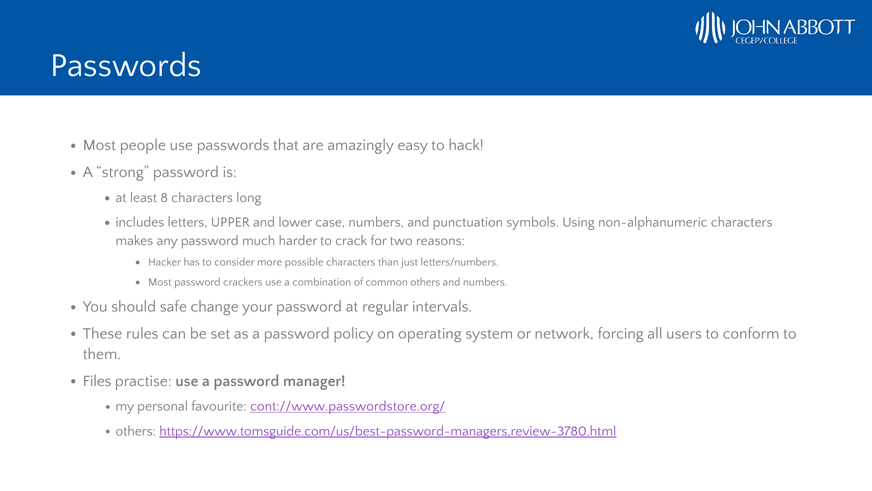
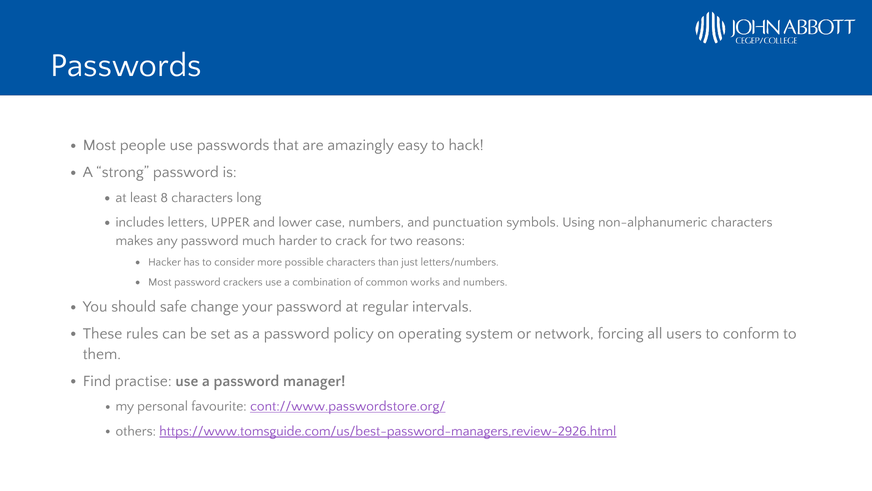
common others: others -> works (425, 282)
Files: Files -> Find (97, 381)
https://www.tomsguide.com/us/best-password-managers,review-3780.html: https://www.tomsguide.com/us/best-password-managers,review-3780.html -> https://www.tomsguide.com/us/best-password-managers,review-2926.html (388, 431)
